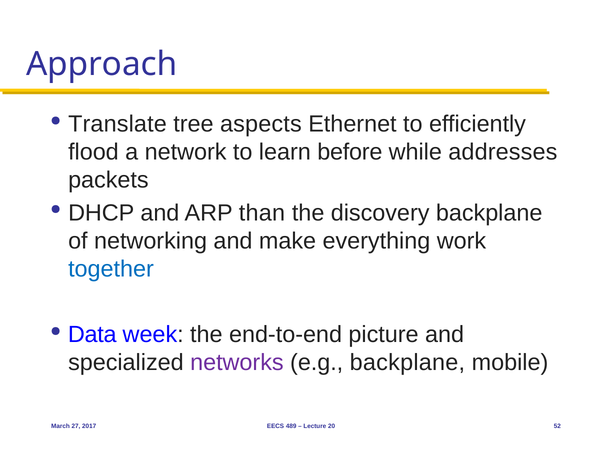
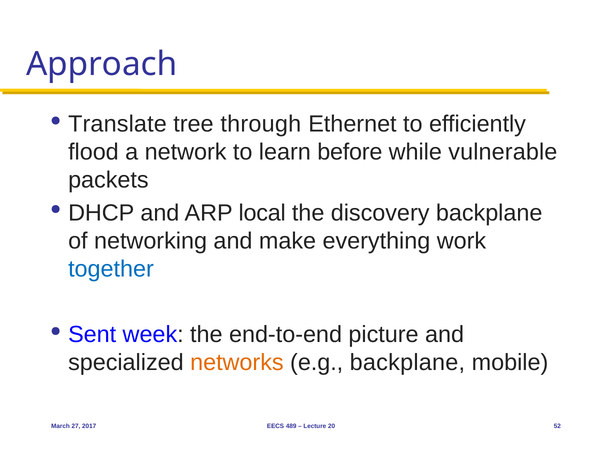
aspects: aspects -> through (261, 124)
addresses: addresses -> vulnerable (503, 152)
than: than -> local (262, 213)
Data: Data -> Sent (92, 335)
networks colour: purple -> orange (237, 363)
